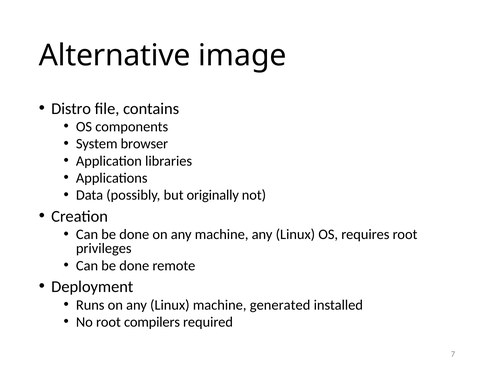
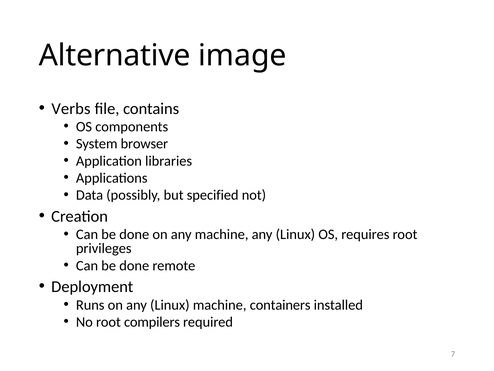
Distro: Distro -> Verbs (71, 108)
originally: originally -> specified (213, 195)
generated: generated -> containers (280, 304)
